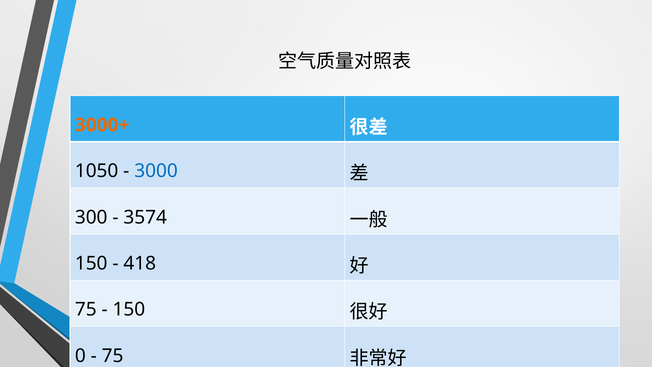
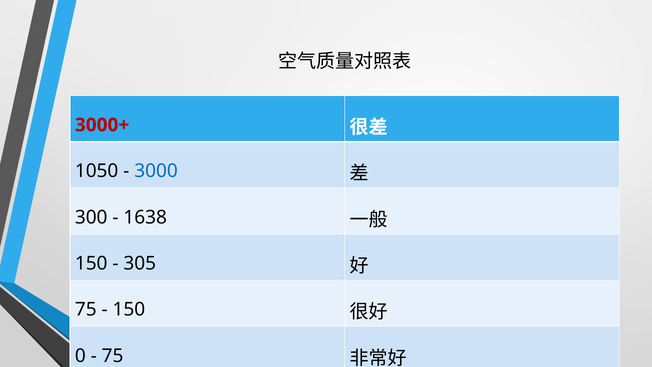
3000+ colour: orange -> red (102, 125)
3574: 3574 -> 1638 (145, 217)
418: 418 -> 305 (140, 263)
